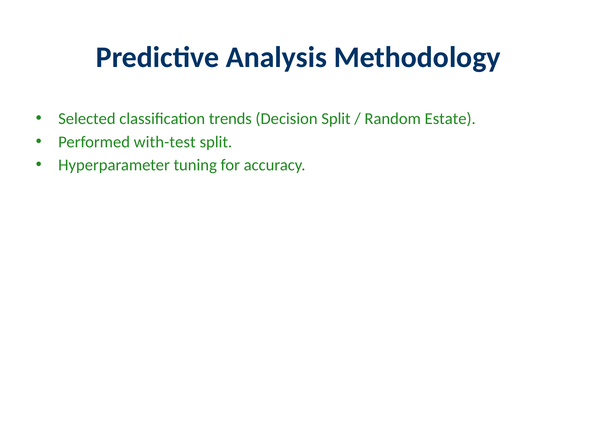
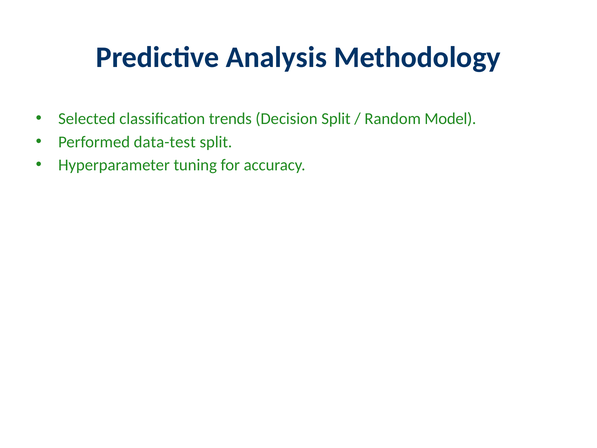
Estate: Estate -> Model (450, 119)
with-test: with-test -> data-test (165, 142)
